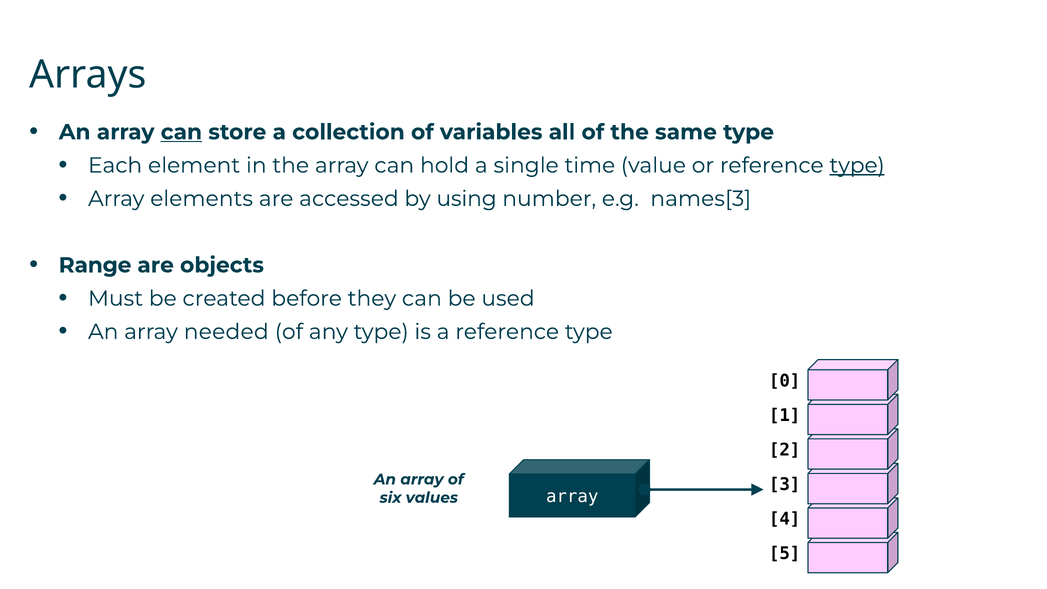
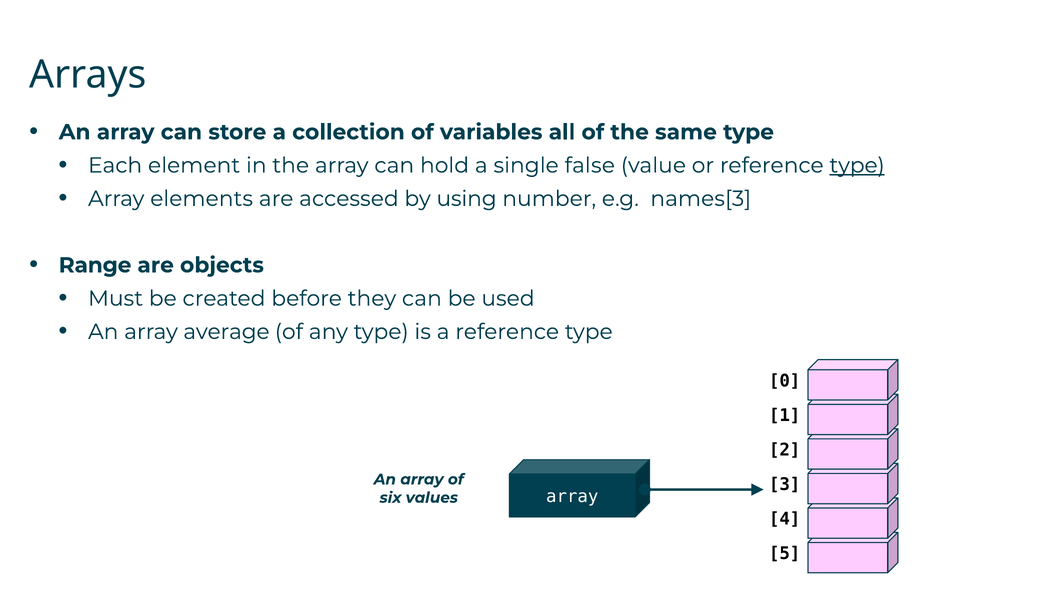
can underline: present -> none (181, 132)
time: time -> false (590, 165)
needed: needed -> average (226, 332)
